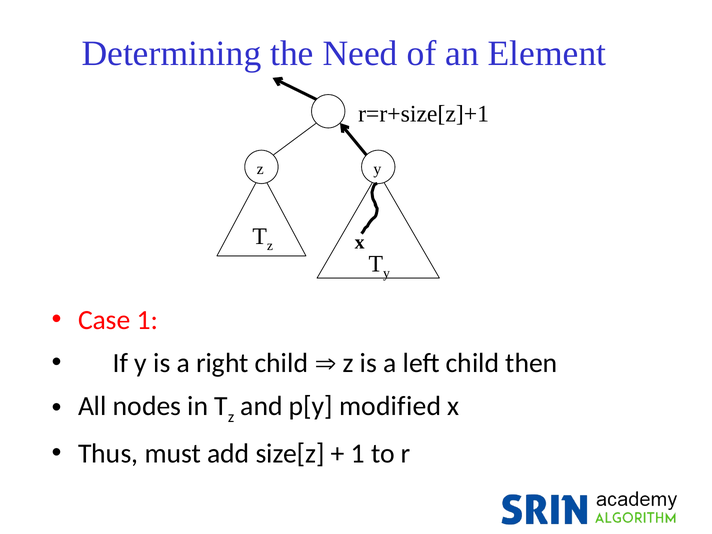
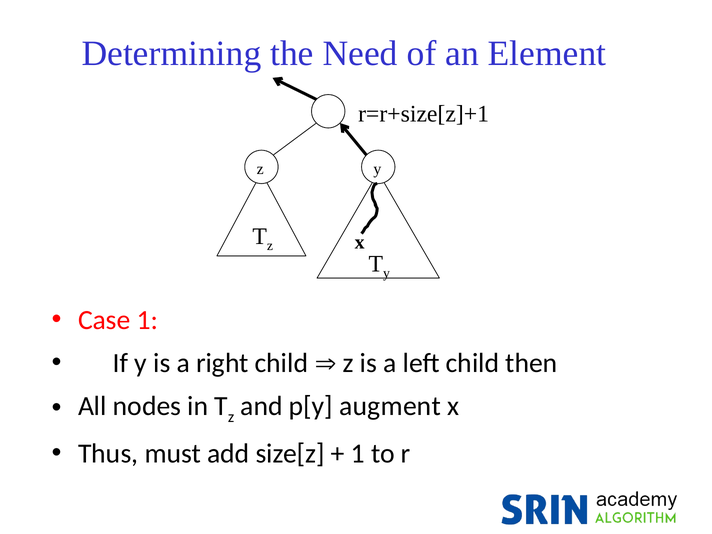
modified: modified -> augment (390, 406)
